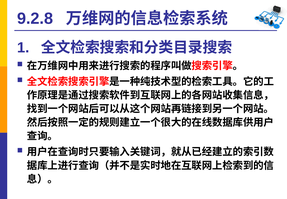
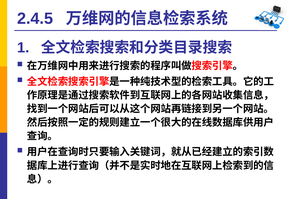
9.2.8: 9.2.8 -> 2.4.5 (35, 19)
